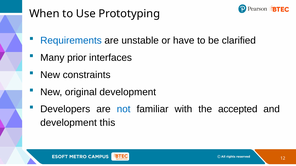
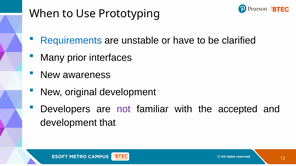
constraints: constraints -> awareness (87, 75)
not colour: blue -> purple (124, 109)
this: this -> that (108, 123)
